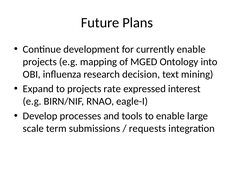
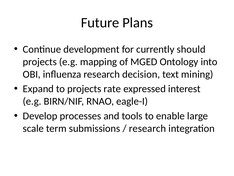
currently enable: enable -> should (191, 49)
requests: requests -> research (147, 128)
